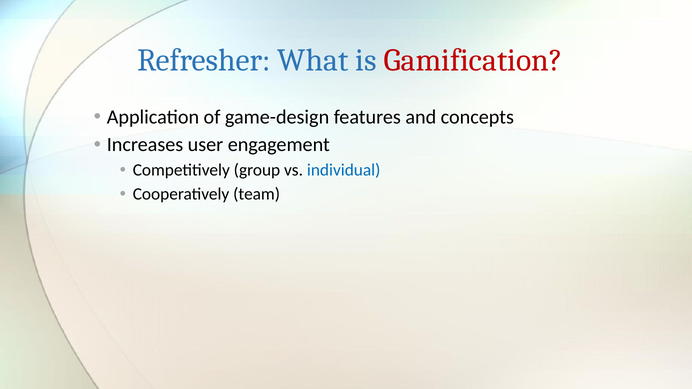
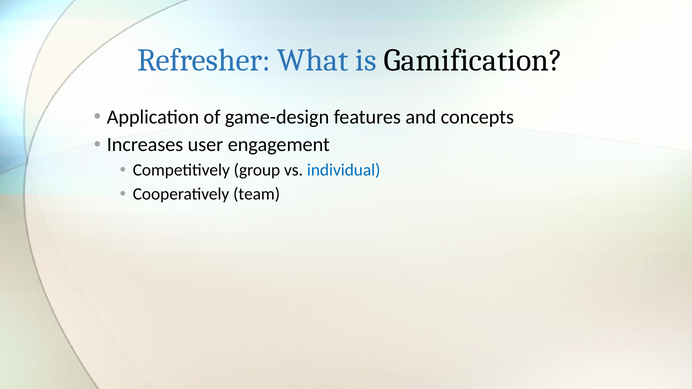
Gamification colour: red -> black (473, 61)
